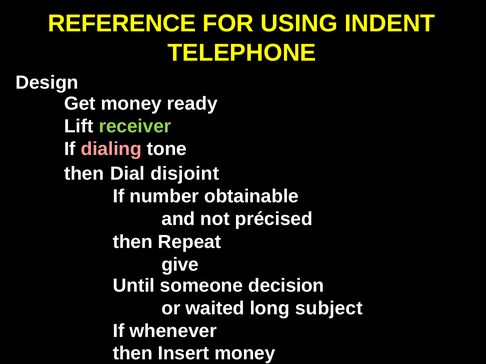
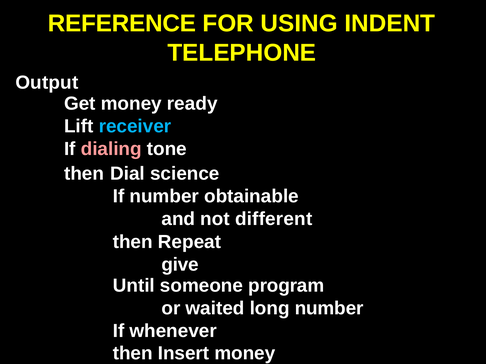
Design: Design -> Output (47, 83)
receiver colour: light green -> light blue (135, 126)
disjoint: disjoint -> science (185, 174)
précised: précised -> different (274, 219)
decision: decision -> program (286, 286)
long subject: subject -> number (329, 308)
